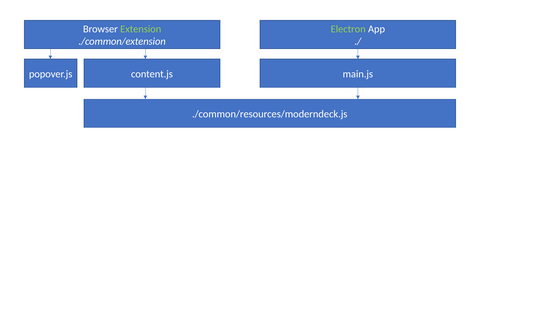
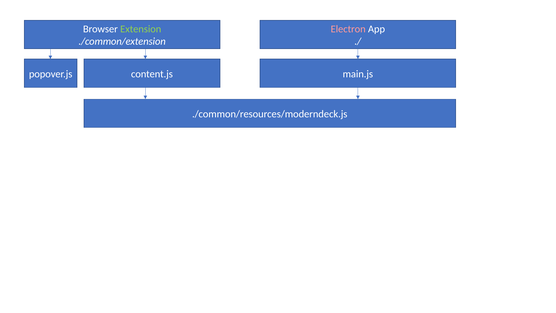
Electron colour: light green -> pink (348, 29)
